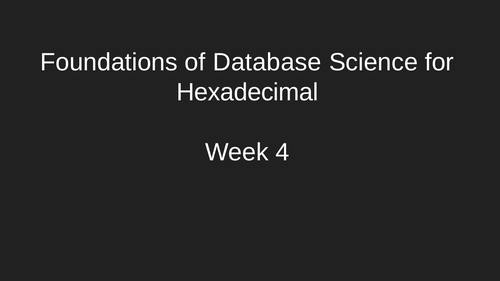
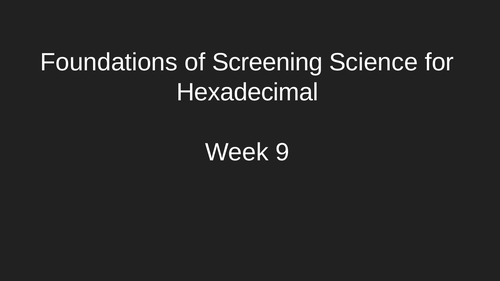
Database: Database -> Screening (267, 62)
4: 4 -> 9 (282, 152)
